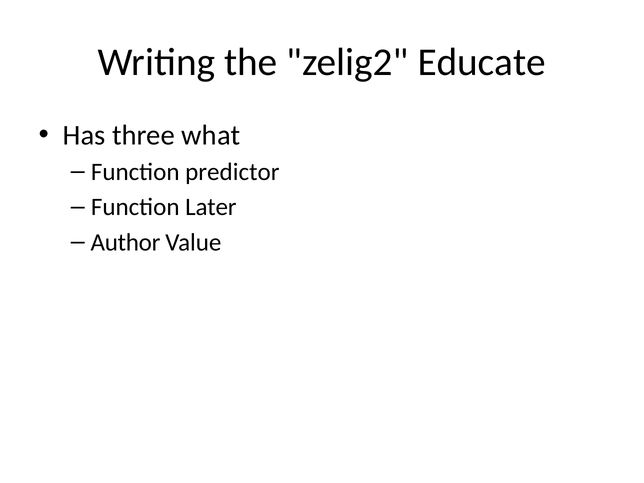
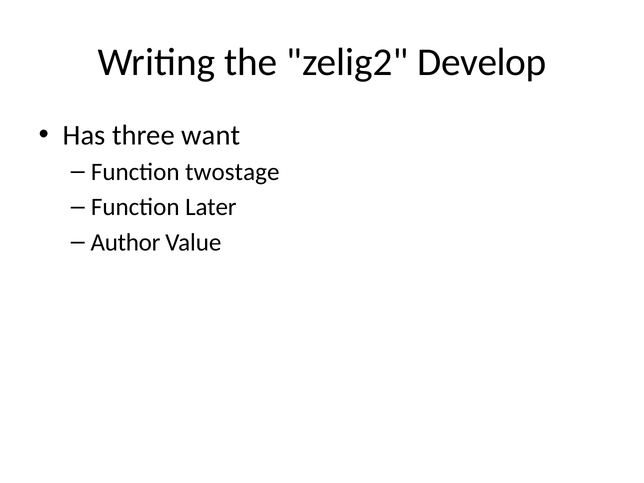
Educate: Educate -> Develop (482, 62)
what: what -> want (211, 135)
predictor: predictor -> twostage (232, 172)
